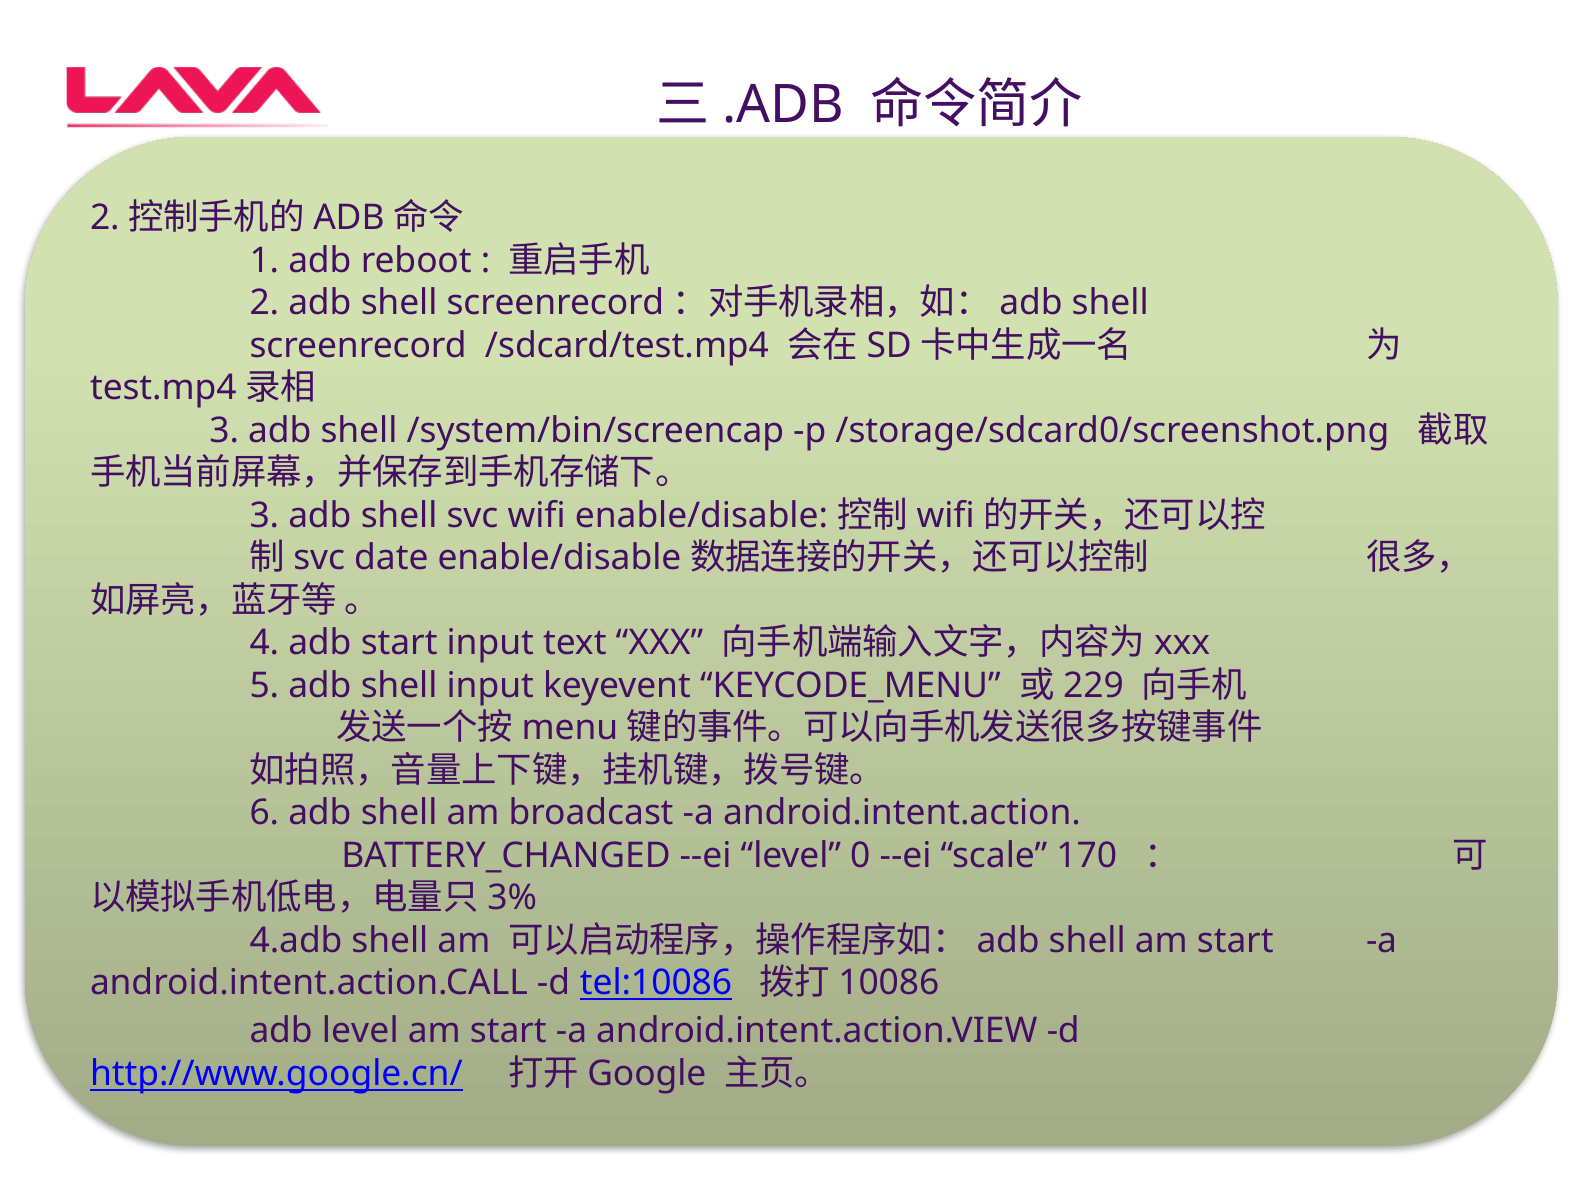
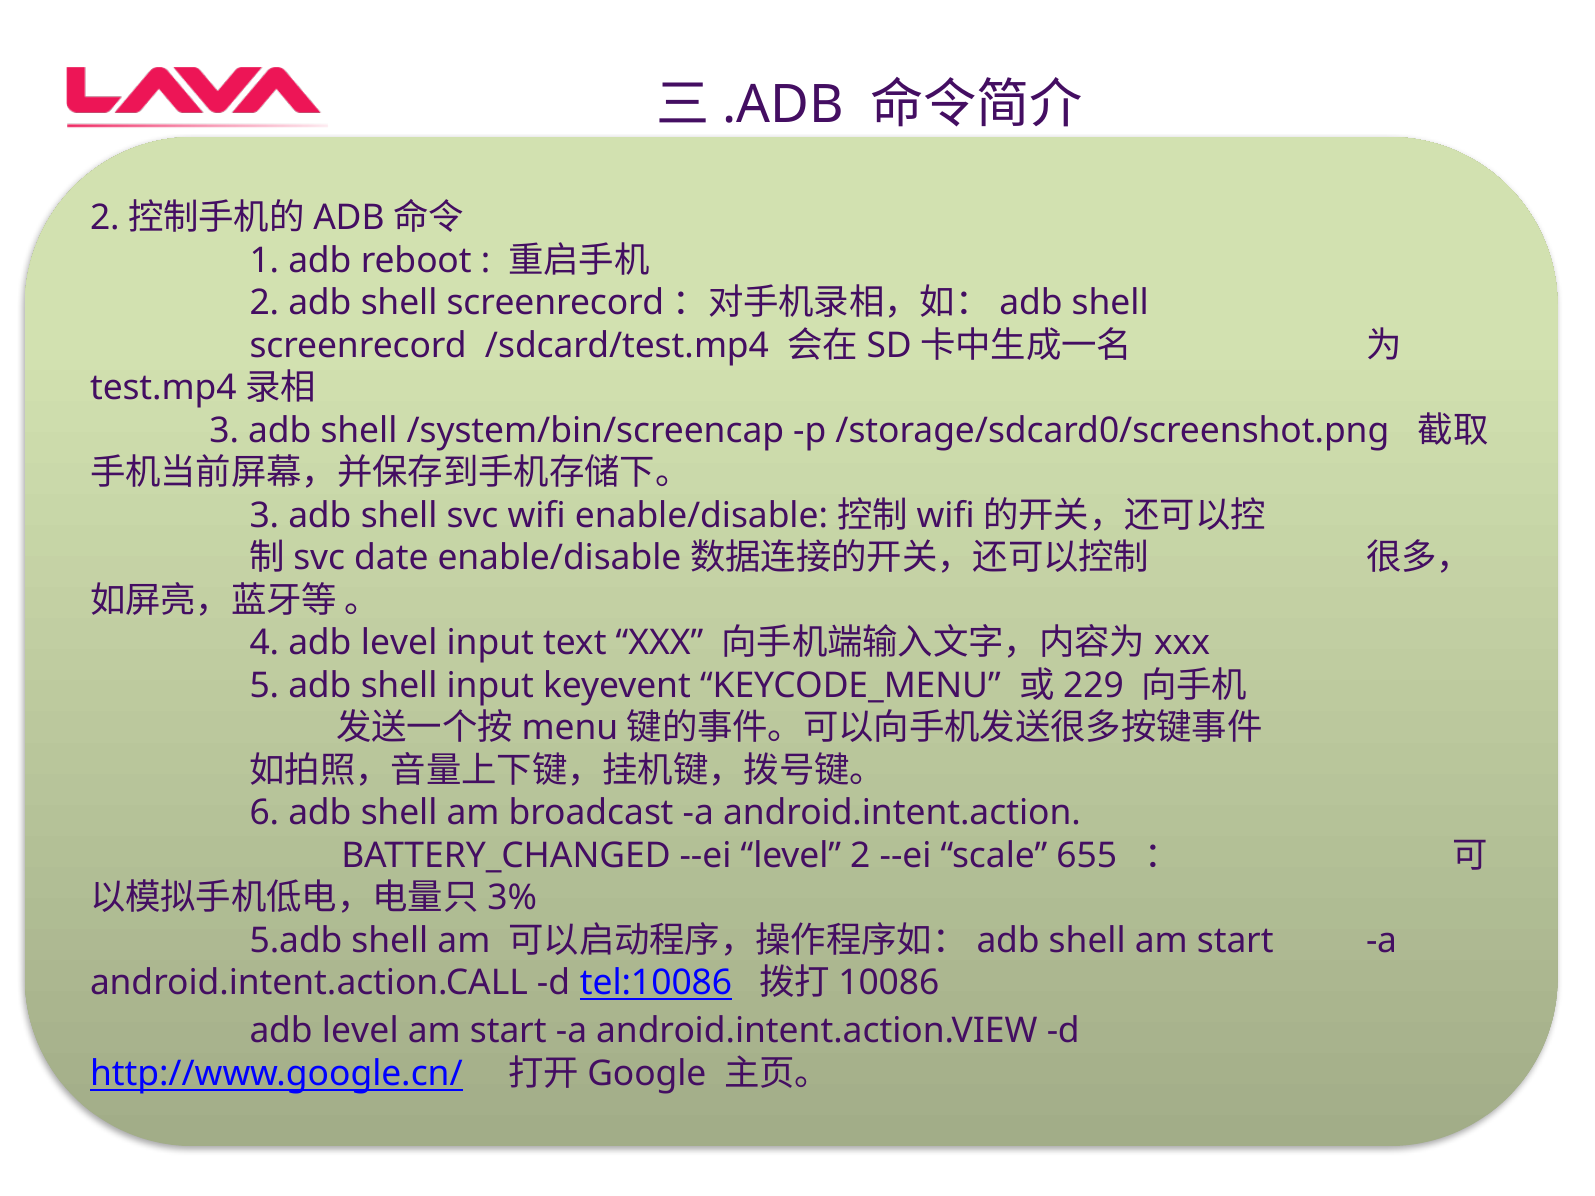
4 adb start: start -> level (399, 643)
level 0: 0 -> 2 (860, 856)
170: 170 -> 655 (1087, 856)
4.adb: 4.adb -> 5.adb (296, 941)
